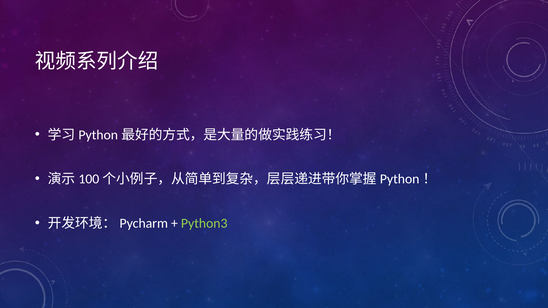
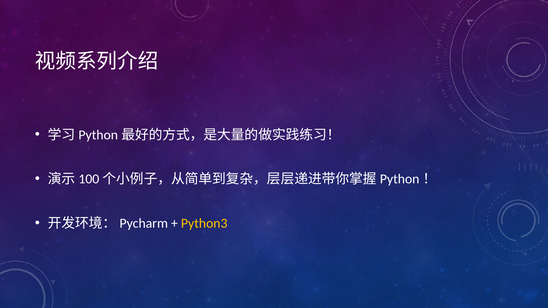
Python3 colour: light green -> yellow (204, 224)
